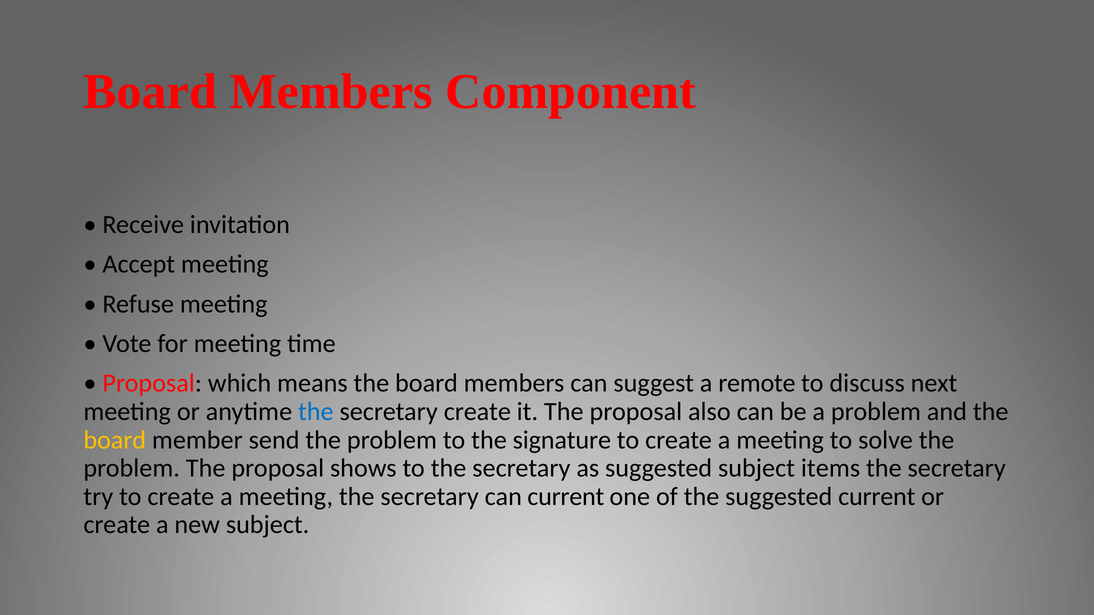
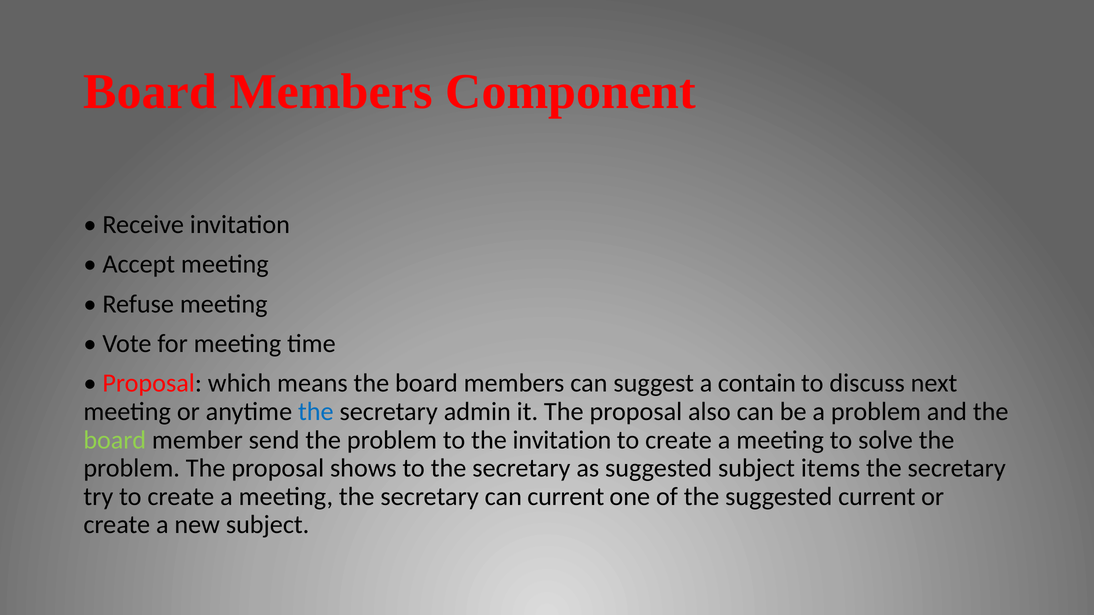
remote: remote -> contain (757, 384)
secretary create: create -> admin (477, 412)
board colour: yellow -> light green (115, 440)
the signature: signature -> invitation (562, 440)
